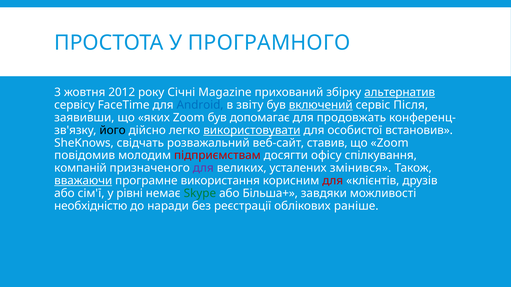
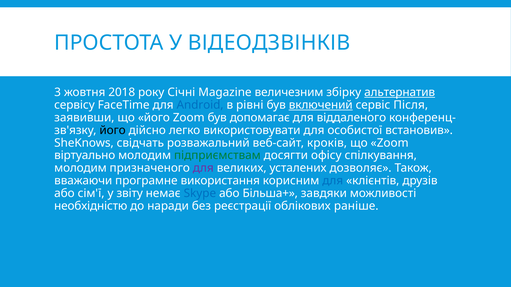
ПРОГРАМНОГО: ПРОГРАМНОГО -> ВІДЕОДЗВІНКІВ (269, 43)
2012: 2012 -> 2018 (122, 92)
прихований: прихований -> величезним (289, 92)
звіту: звіту -> рівні (250, 105)
що яких: яких -> його (154, 118)
продовжать: продовжать -> віддаленого (351, 118)
використовувати underline: present -> none (252, 130)
ставив: ставив -> кроків (327, 143)
повідомив: повідомив -> віртуально (85, 156)
підприємствам colour: red -> green (217, 156)
компаній: компаній -> молодим (80, 168)
змінився: змінився -> дозволяє (361, 168)
вважаючи underline: present -> none (83, 181)
для colour: red -> blue (333, 181)
рівні: рівні -> звіту (130, 194)
Skype colour: green -> blue (200, 194)
